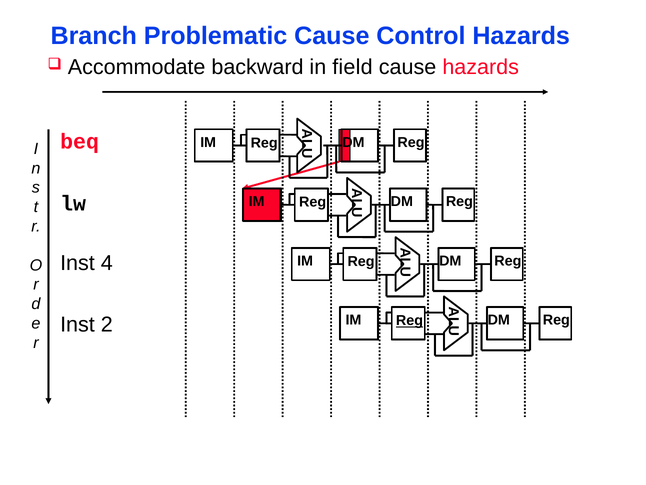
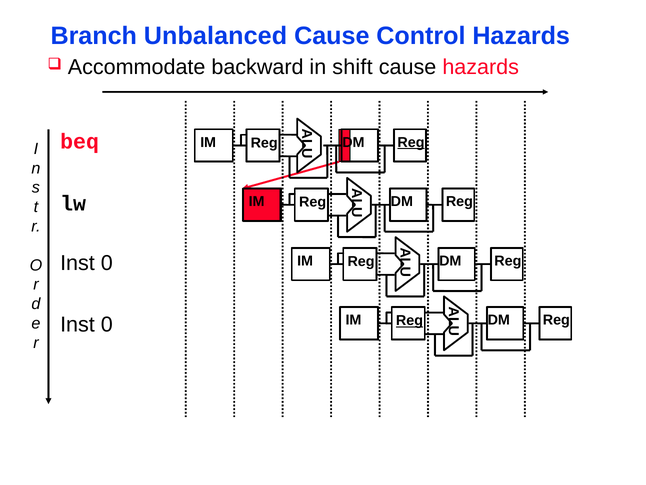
Problematic: Problematic -> Unbalanced (215, 36)
field: field -> shift (352, 67)
Reg underline: none -> present (411, 142)
4: 4 -> 0 (107, 263)
2: 2 -> 0 (107, 324)
